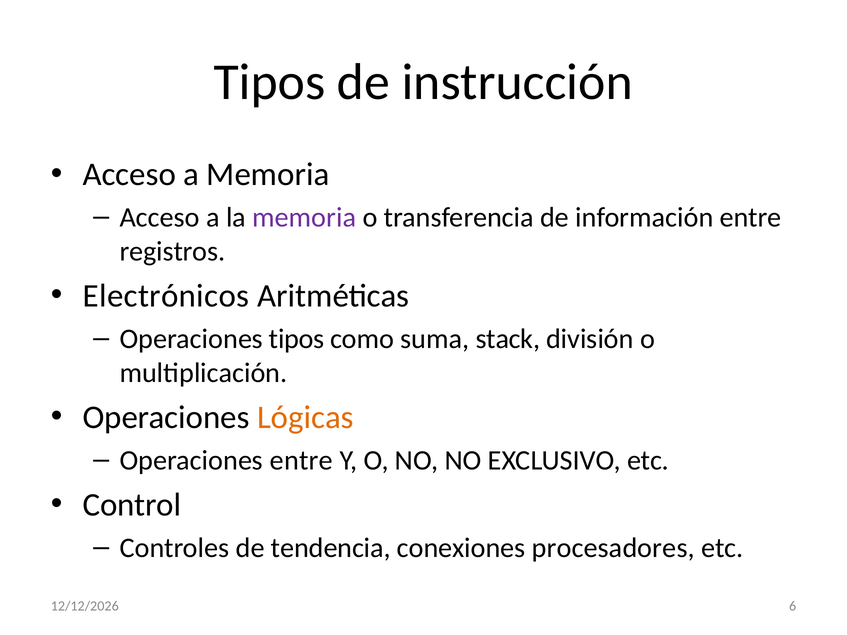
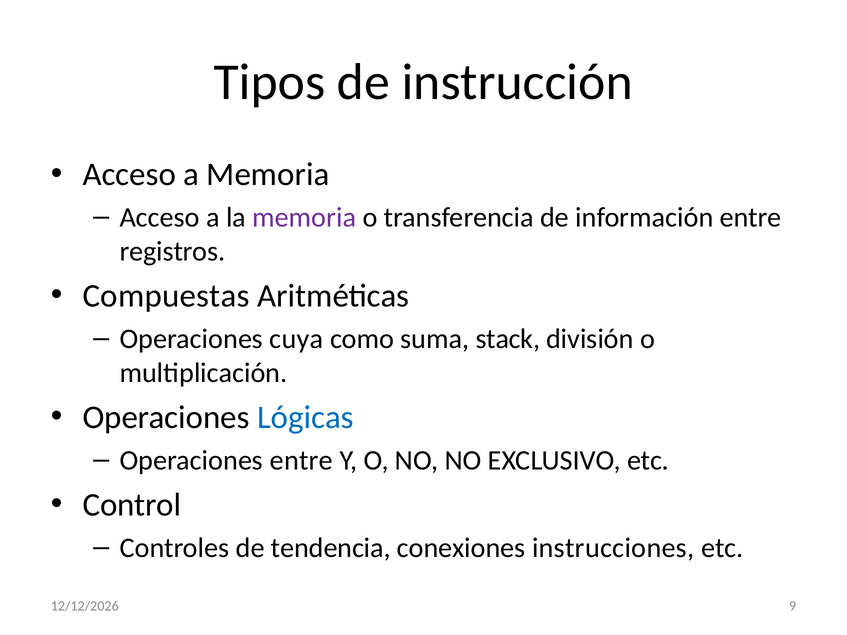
Electrónicos: Electrónicos -> Compuestas (166, 296)
Operaciones tipos: tipos -> cuya (296, 339)
Lógicas colour: orange -> blue (305, 417)
procesadores: procesadores -> instrucciones (613, 548)
6: 6 -> 9 (793, 607)
